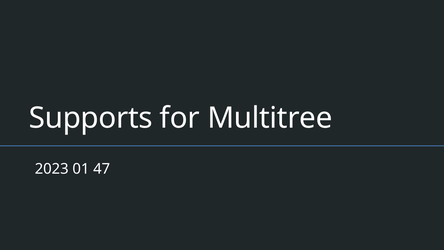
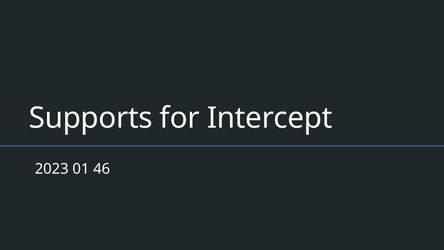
Multitree: Multitree -> Intercept (270, 118)
47: 47 -> 46 (102, 169)
